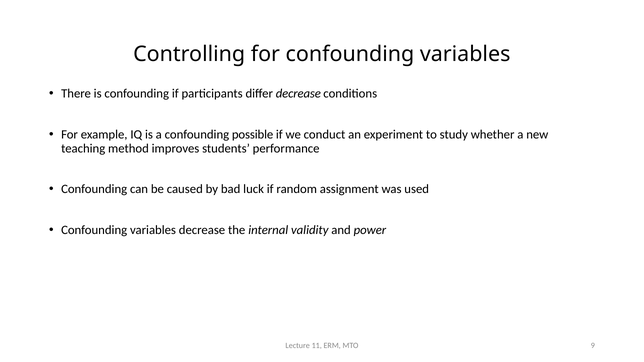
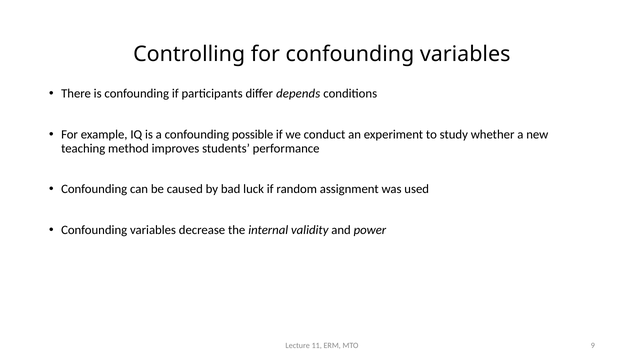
differ decrease: decrease -> depends (298, 94)
